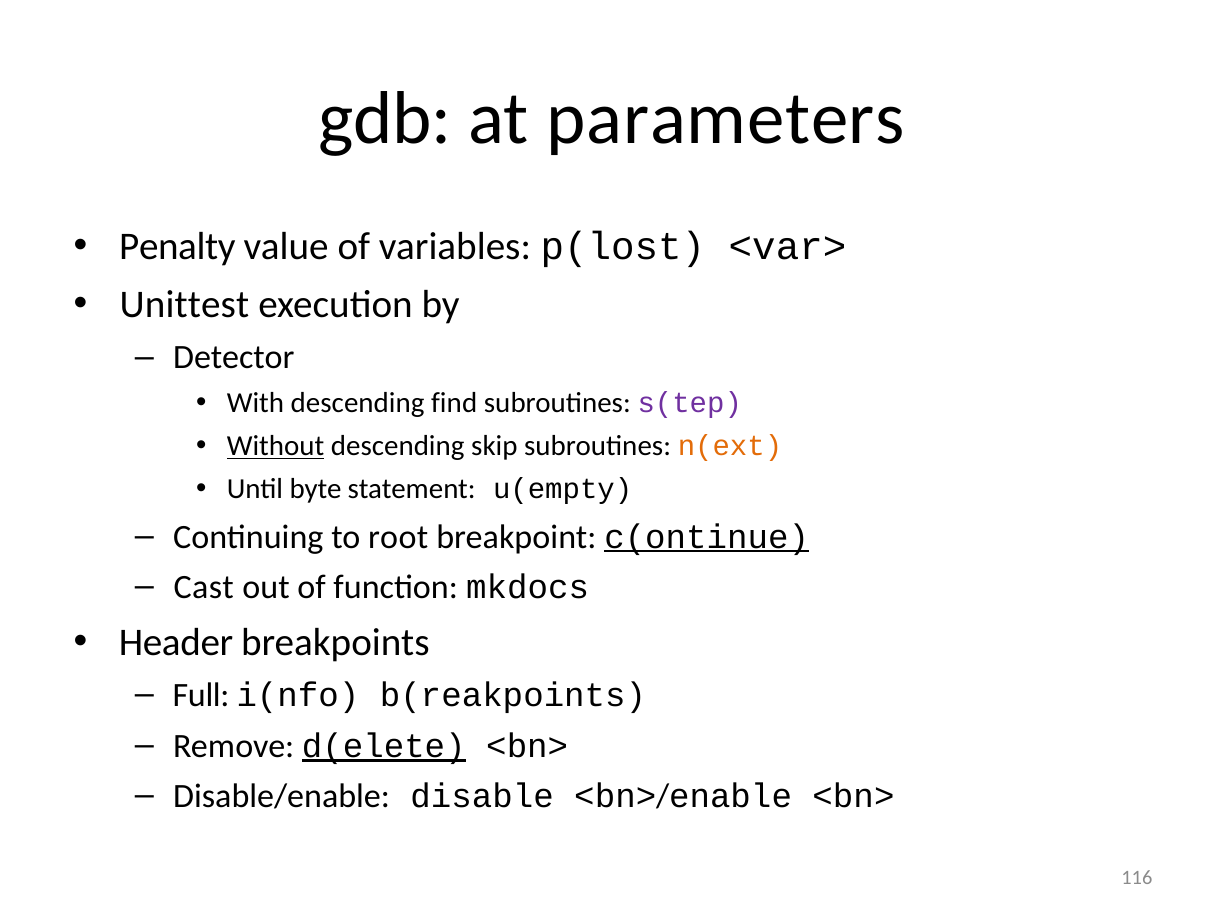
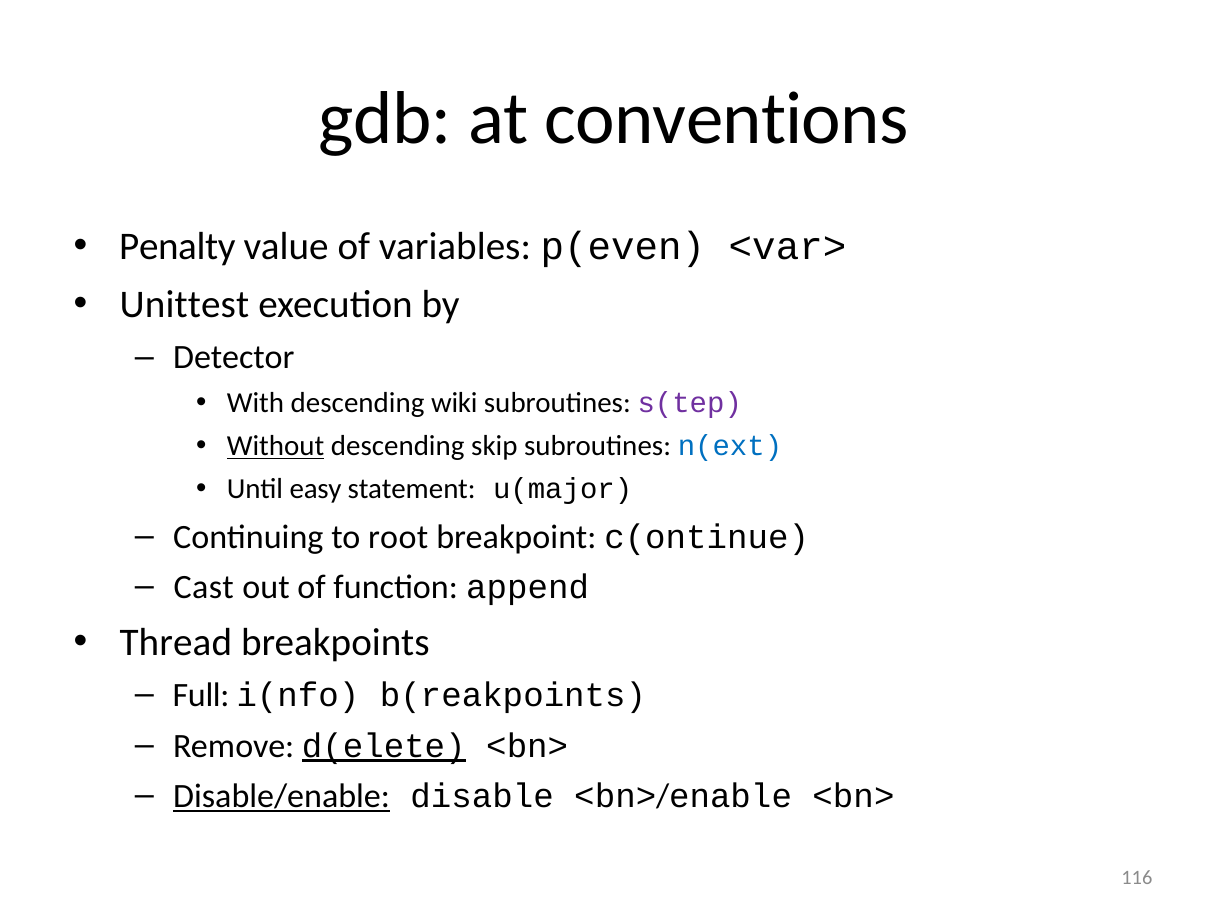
parameters: parameters -> conventions (727, 119)
p(lost: p(lost -> p(even (623, 247)
find: find -> wiki (454, 404)
n(ext colour: orange -> blue (730, 446)
byte: byte -> easy (316, 489)
u(empty: u(empty -> u(major (563, 489)
c(ontinue underline: present -> none (707, 537)
mkdocs: mkdocs -> append (528, 588)
Header: Header -> Thread (176, 643)
Disable/enable underline: none -> present (282, 797)
